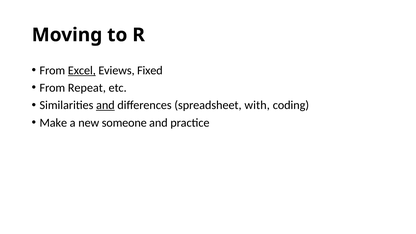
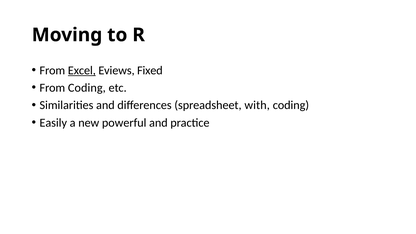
From Repeat: Repeat -> Coding (87, 88)
and underline: present -> none (105, 105)
Make: Make -> Easily (53, 123)
someone: someone -> powerful (124, 123)
